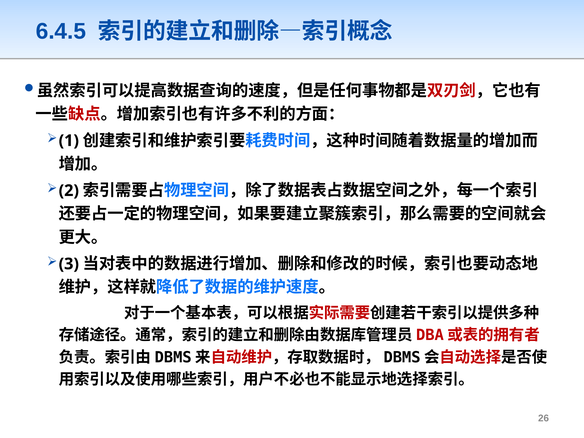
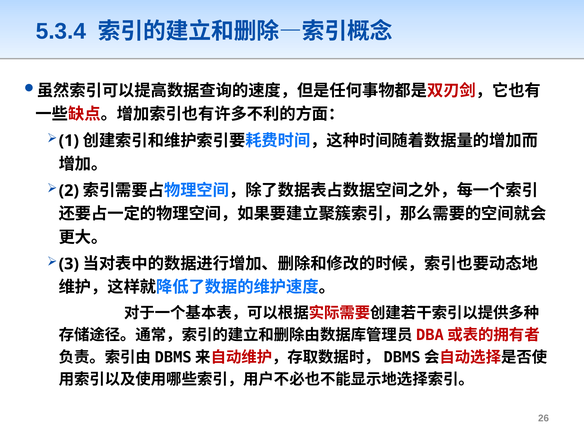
6.4.5: 6.4.5 -> 5.3.4 (61, 31)
